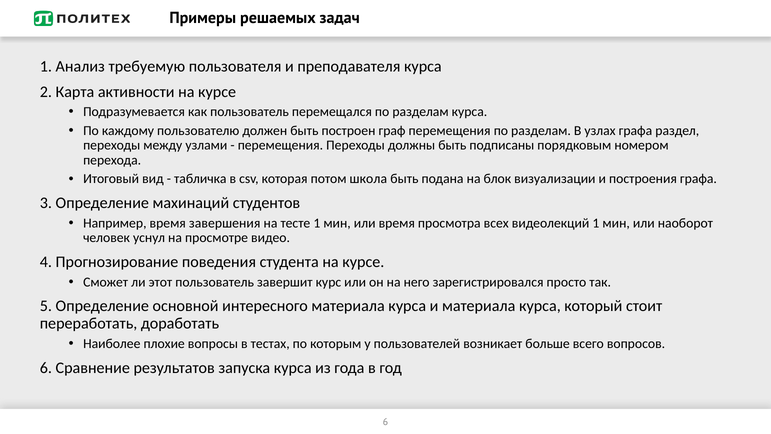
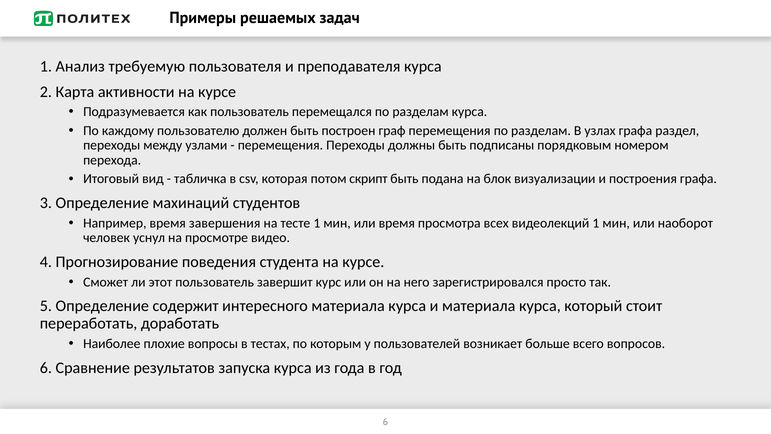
школа: школа -> скрипт (368, 179)
основной: основной -> содержит (186, 306)
